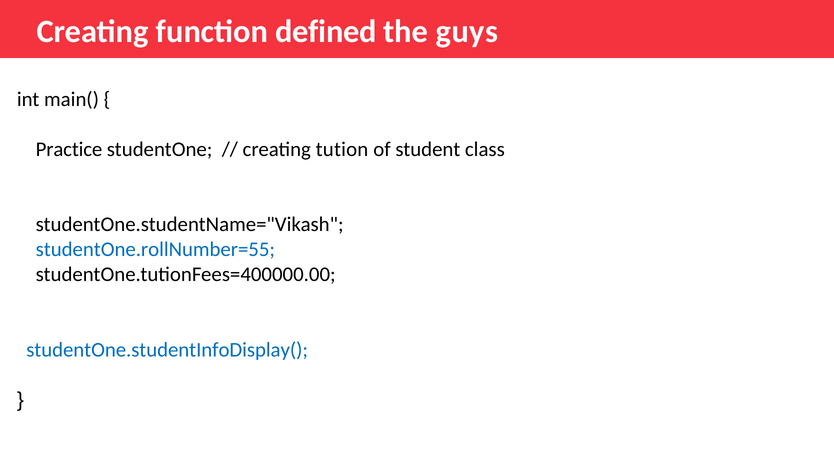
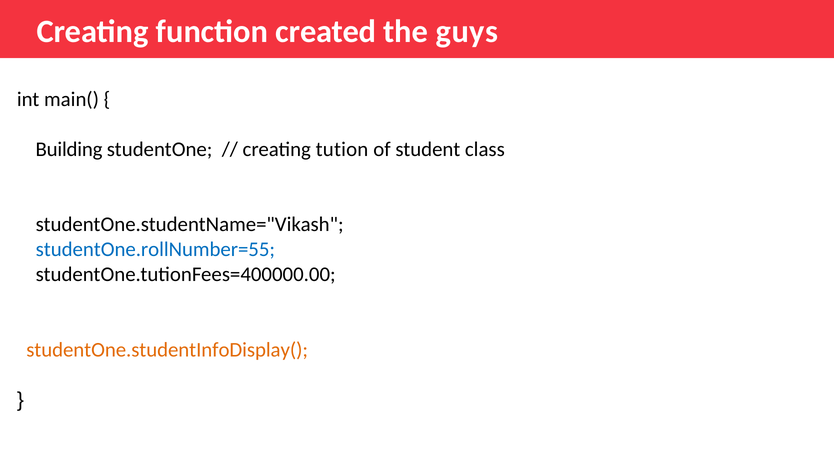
defined: defined -> created (326, 31)
Practice: Practice -> Building (69, 150)
studentOne.studentInfoDisplay( colour: blue -> orange (167, 350)
